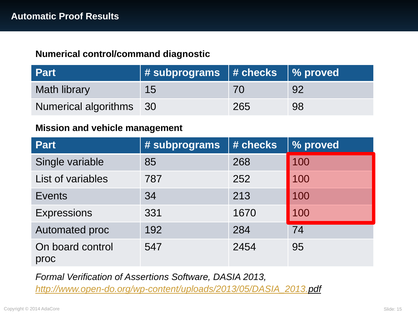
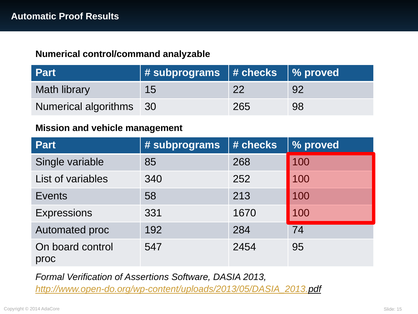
diagnostic: diagnostic -> analyzable (187, 54)
70: 70 -> 22 (239, 90)
787: 787 -> 340 (153, 179)
34: 34 -> 58 (150, 196)
